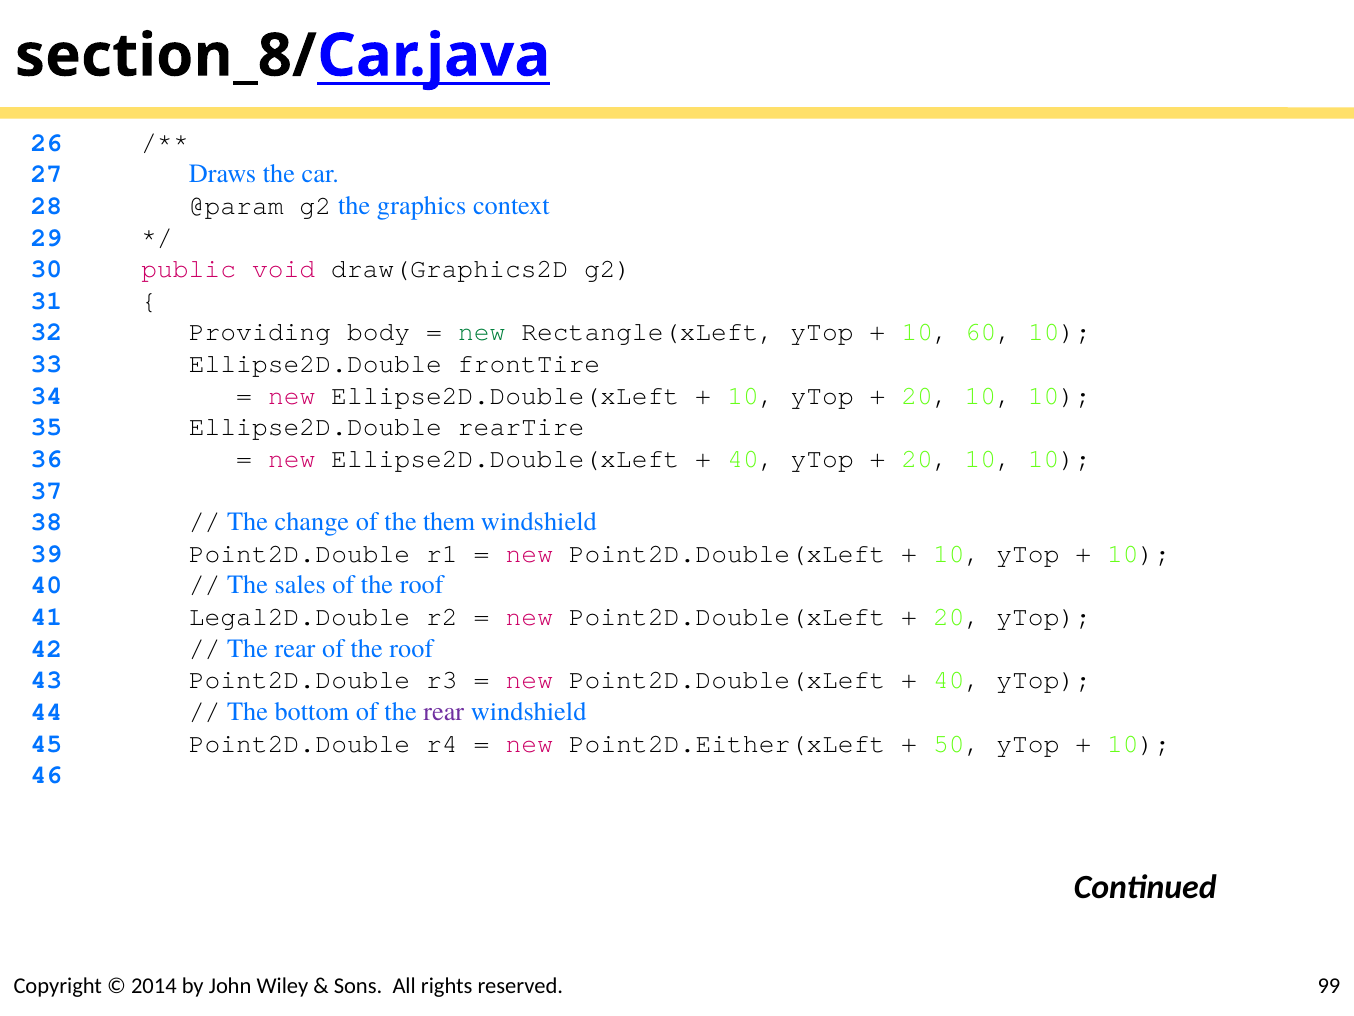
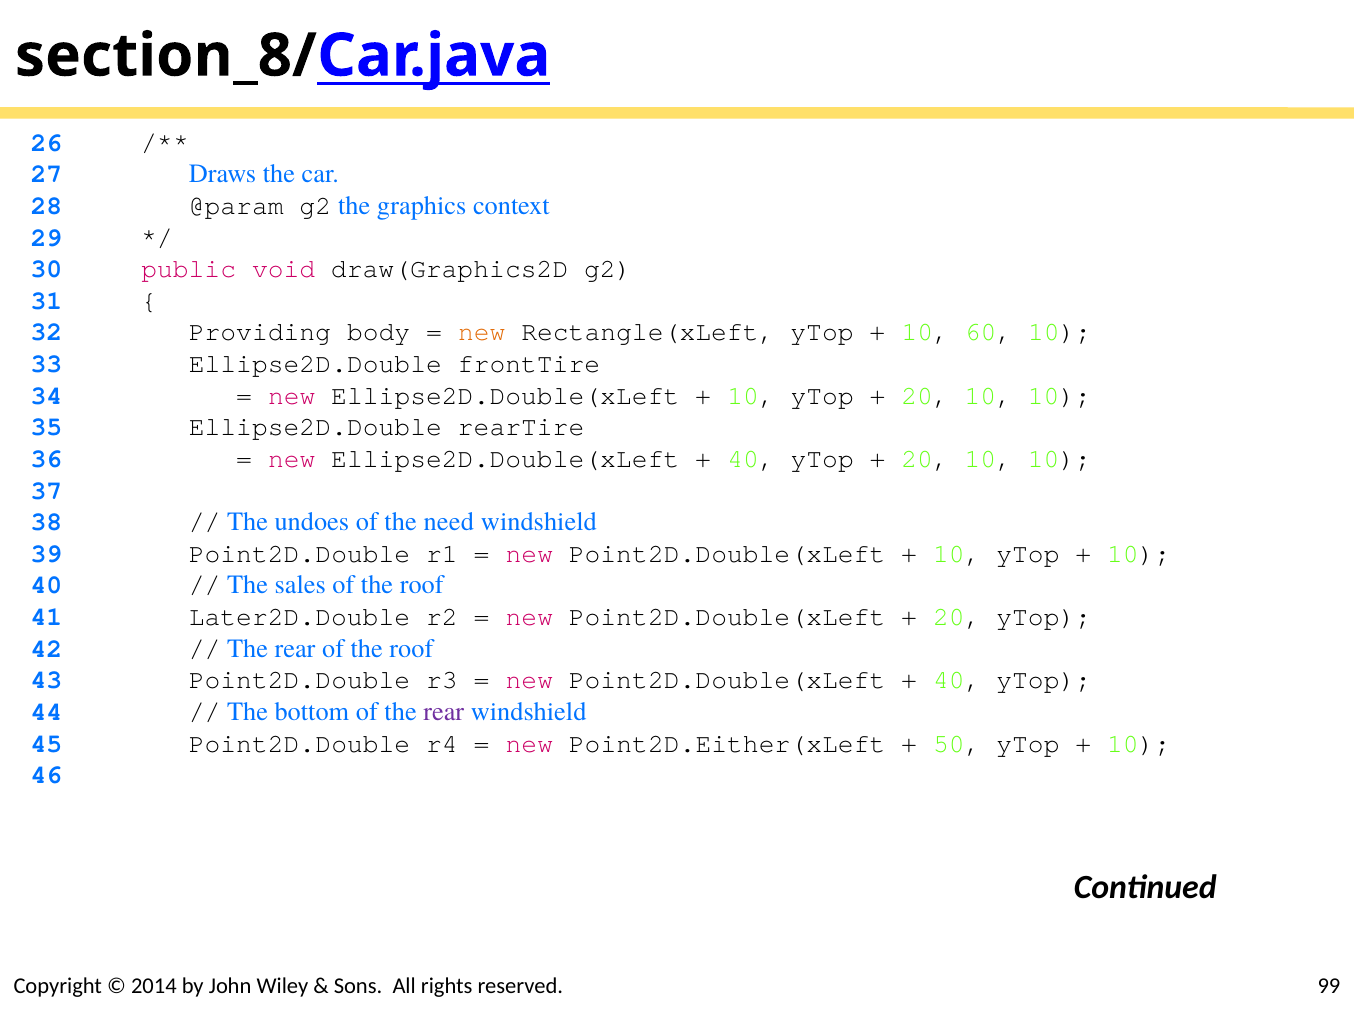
new colour: green -> orange (482, 332)
change: change -> undoes (312, 522)
them: them -> need (449, 522)
Legal2D.Double: Legal2D.Double -> Later2D.Double (299, 617)
